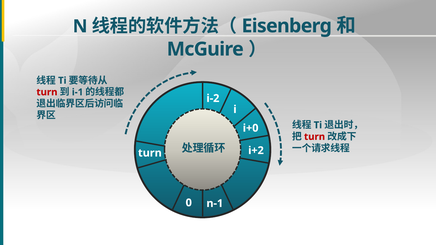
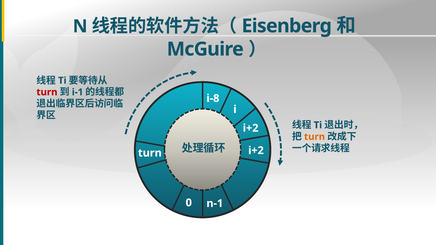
i-2: i-2 -> i-8 (213, 98)
i+0: i+0 -> i+2 (251, 128)
turn colour: red -> orange (315, 137)
